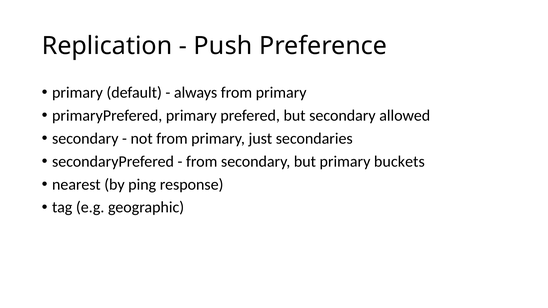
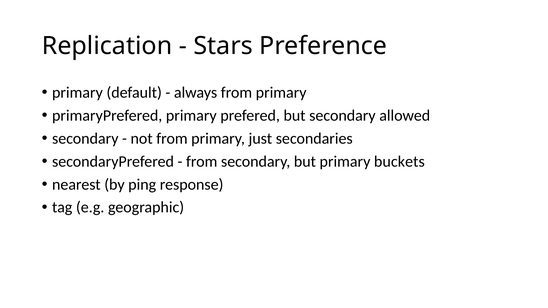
Push: Push -> Stars (223, 46)
